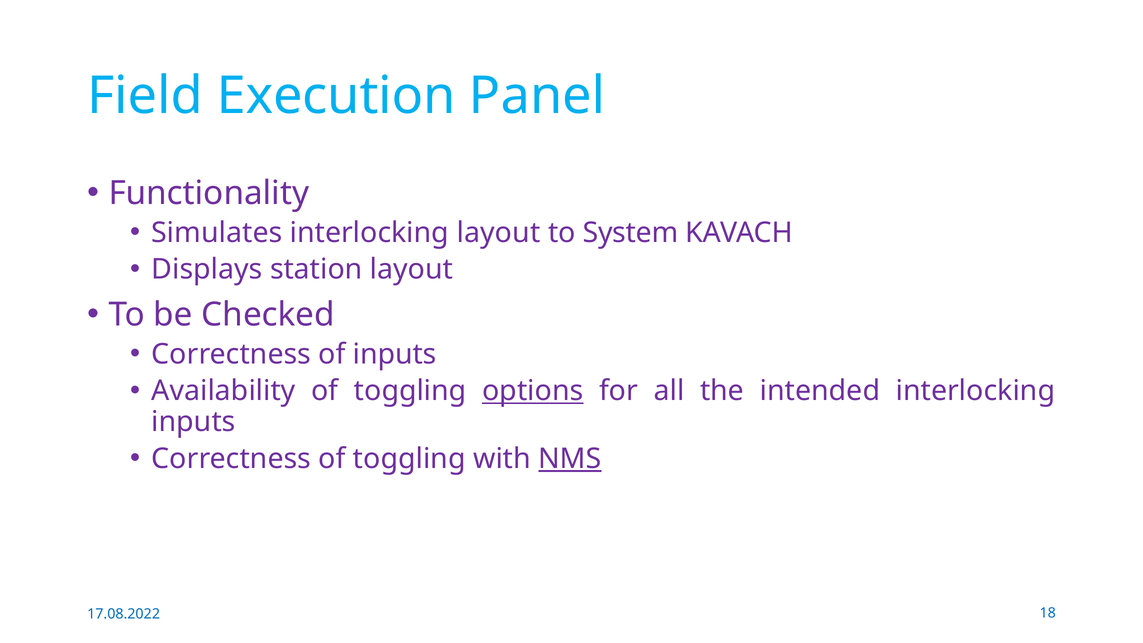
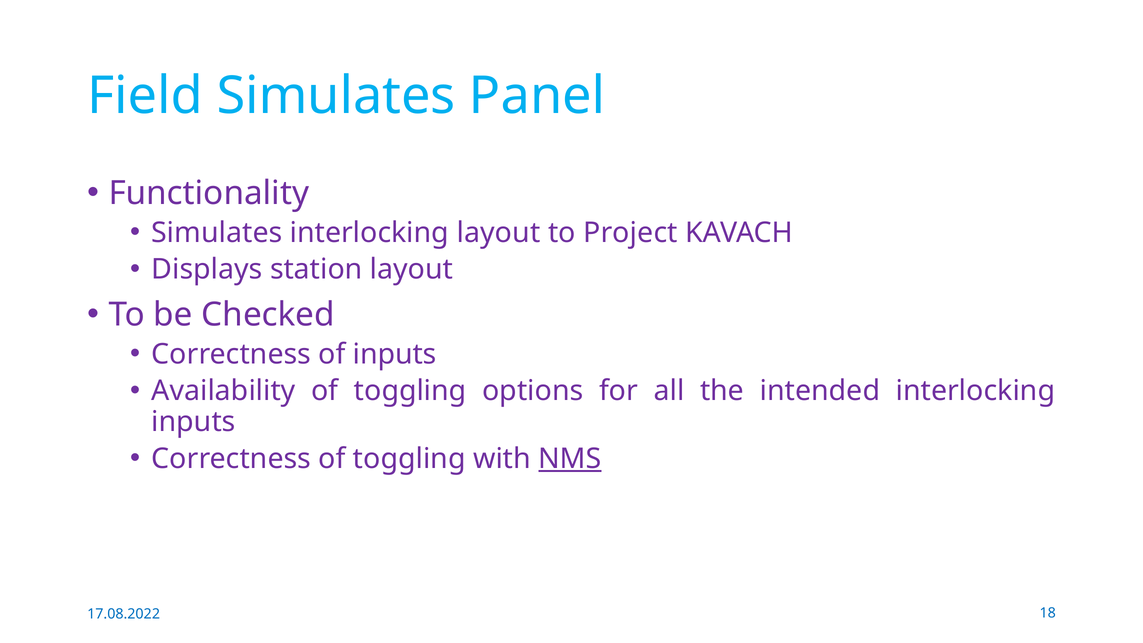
Field Execution: Execution -> Simulates (336, 96)
System: System -> Project (630, 233)
options underline: present -> none (533, 391)
